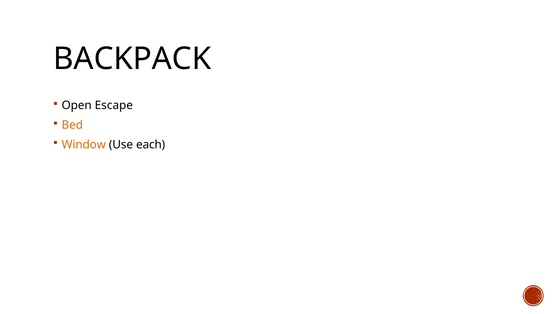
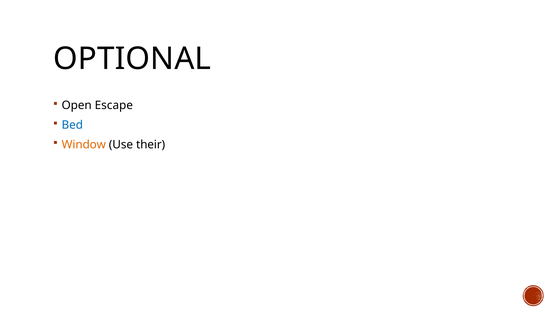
BACKPACK: BACKPACK -> OPTIONAL (132, 59)
Bed colour: orange -> blue (72, 125)
each: each -> their (151, 145)
